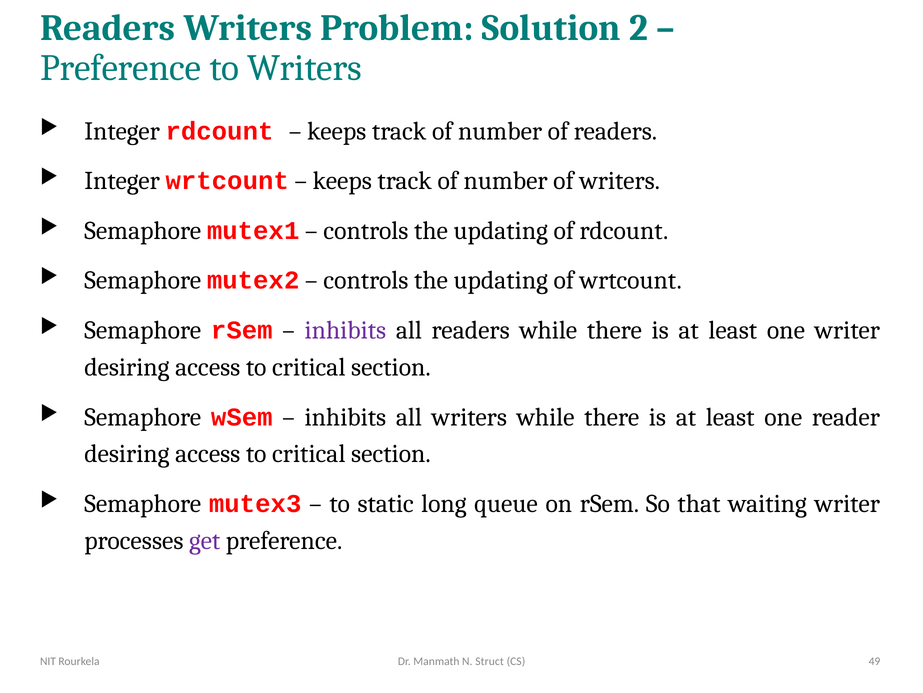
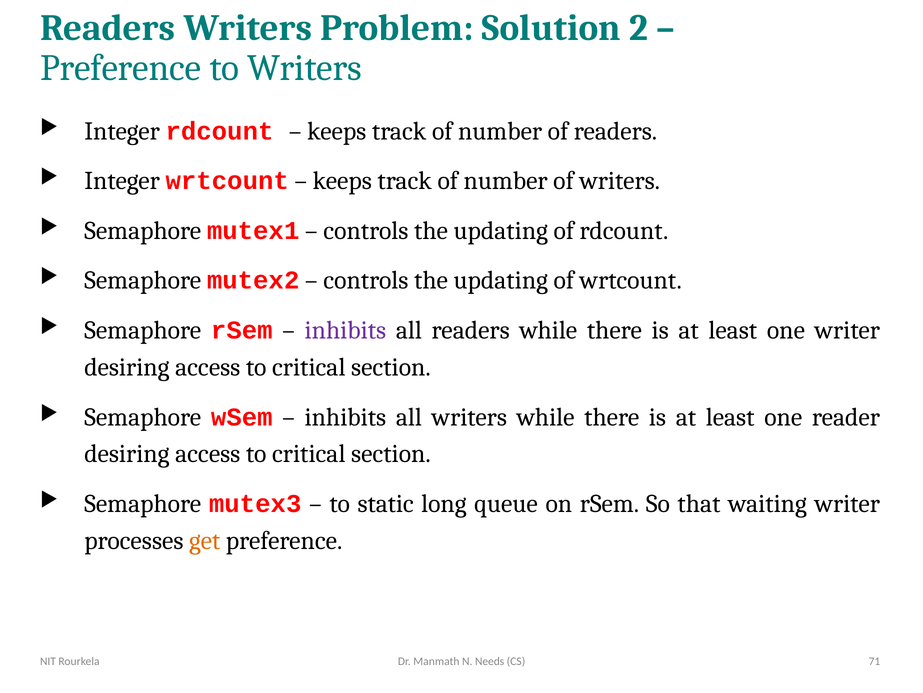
get colour: purple -> orange (205, 540)
Struct: Struct -> Needs (490, 661)
49: 49 -> 71 (874, 661)
